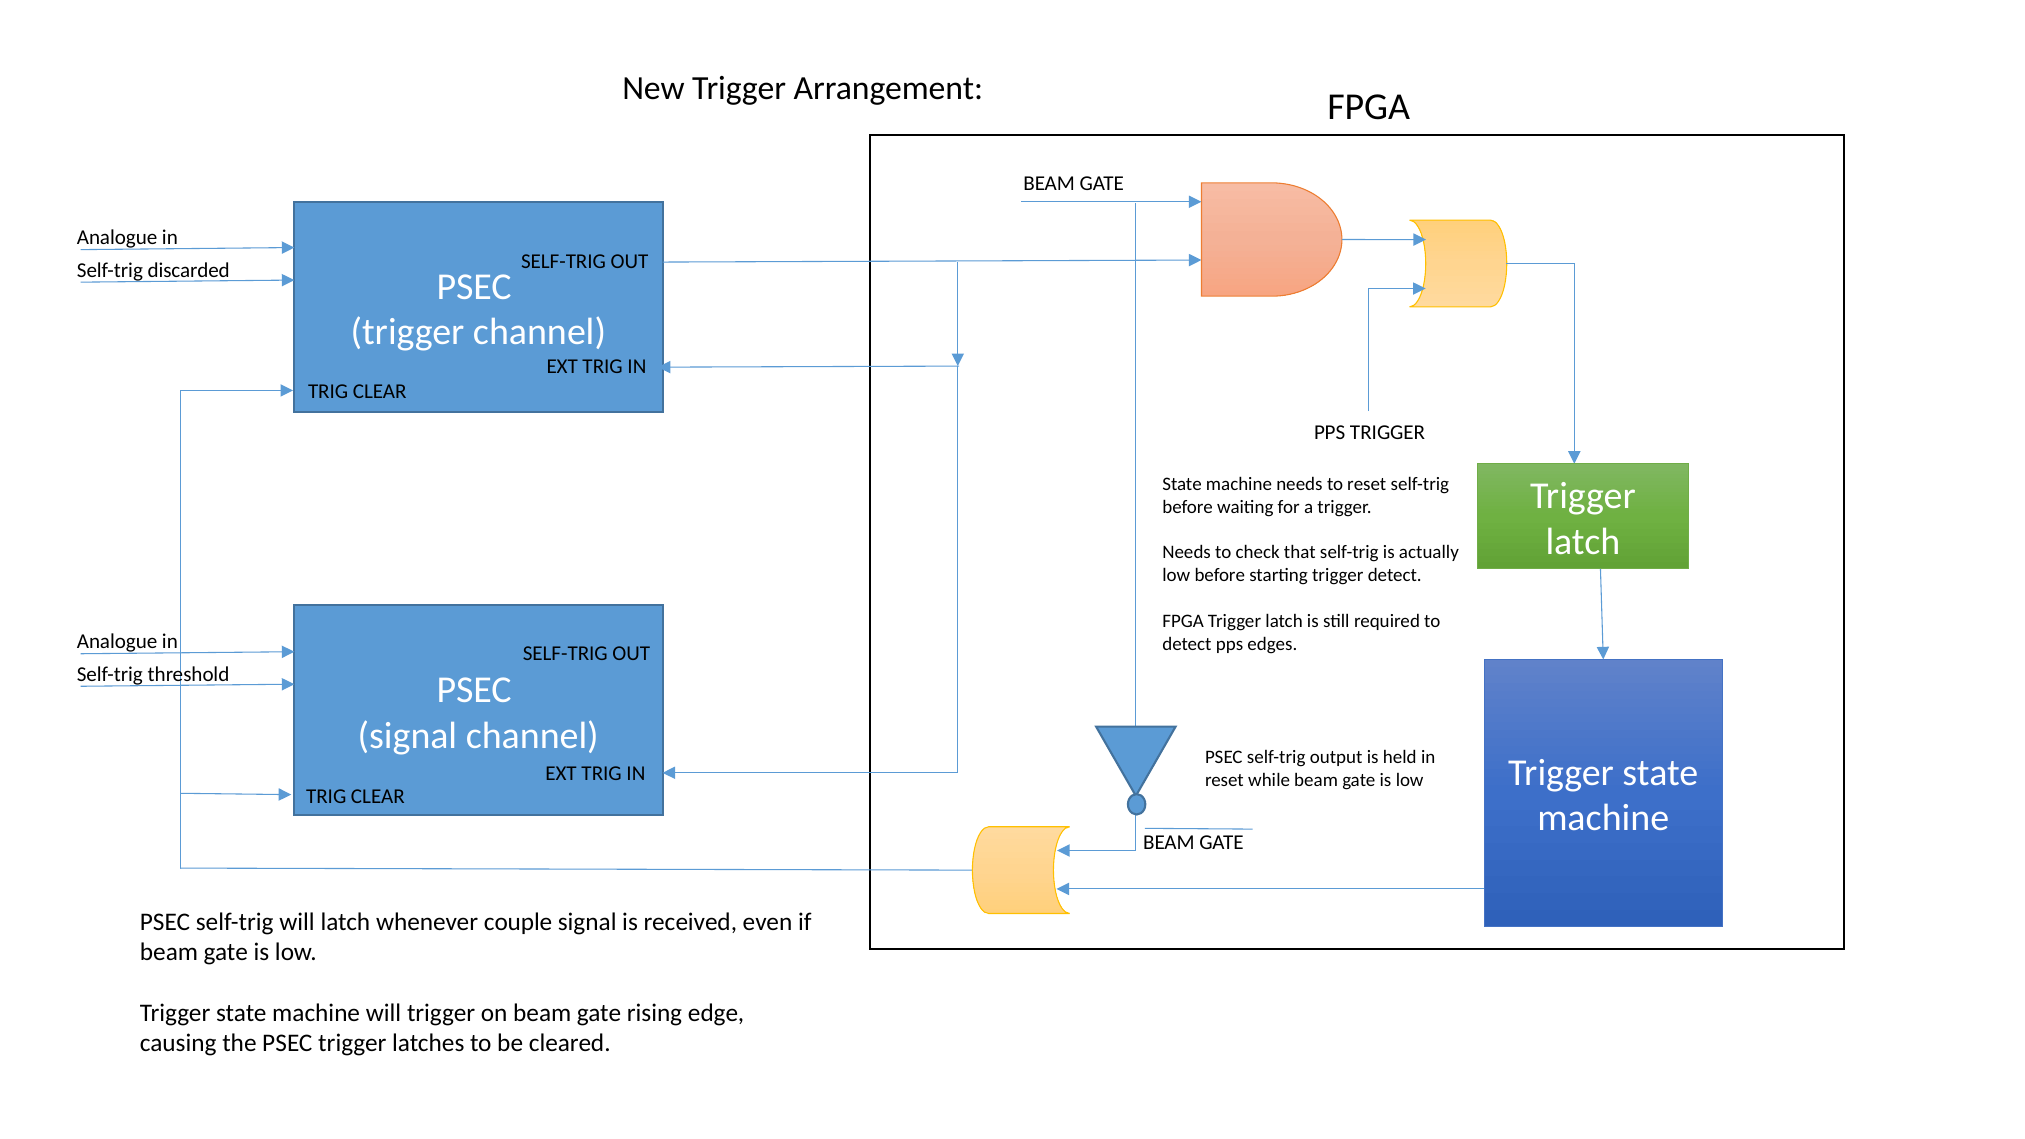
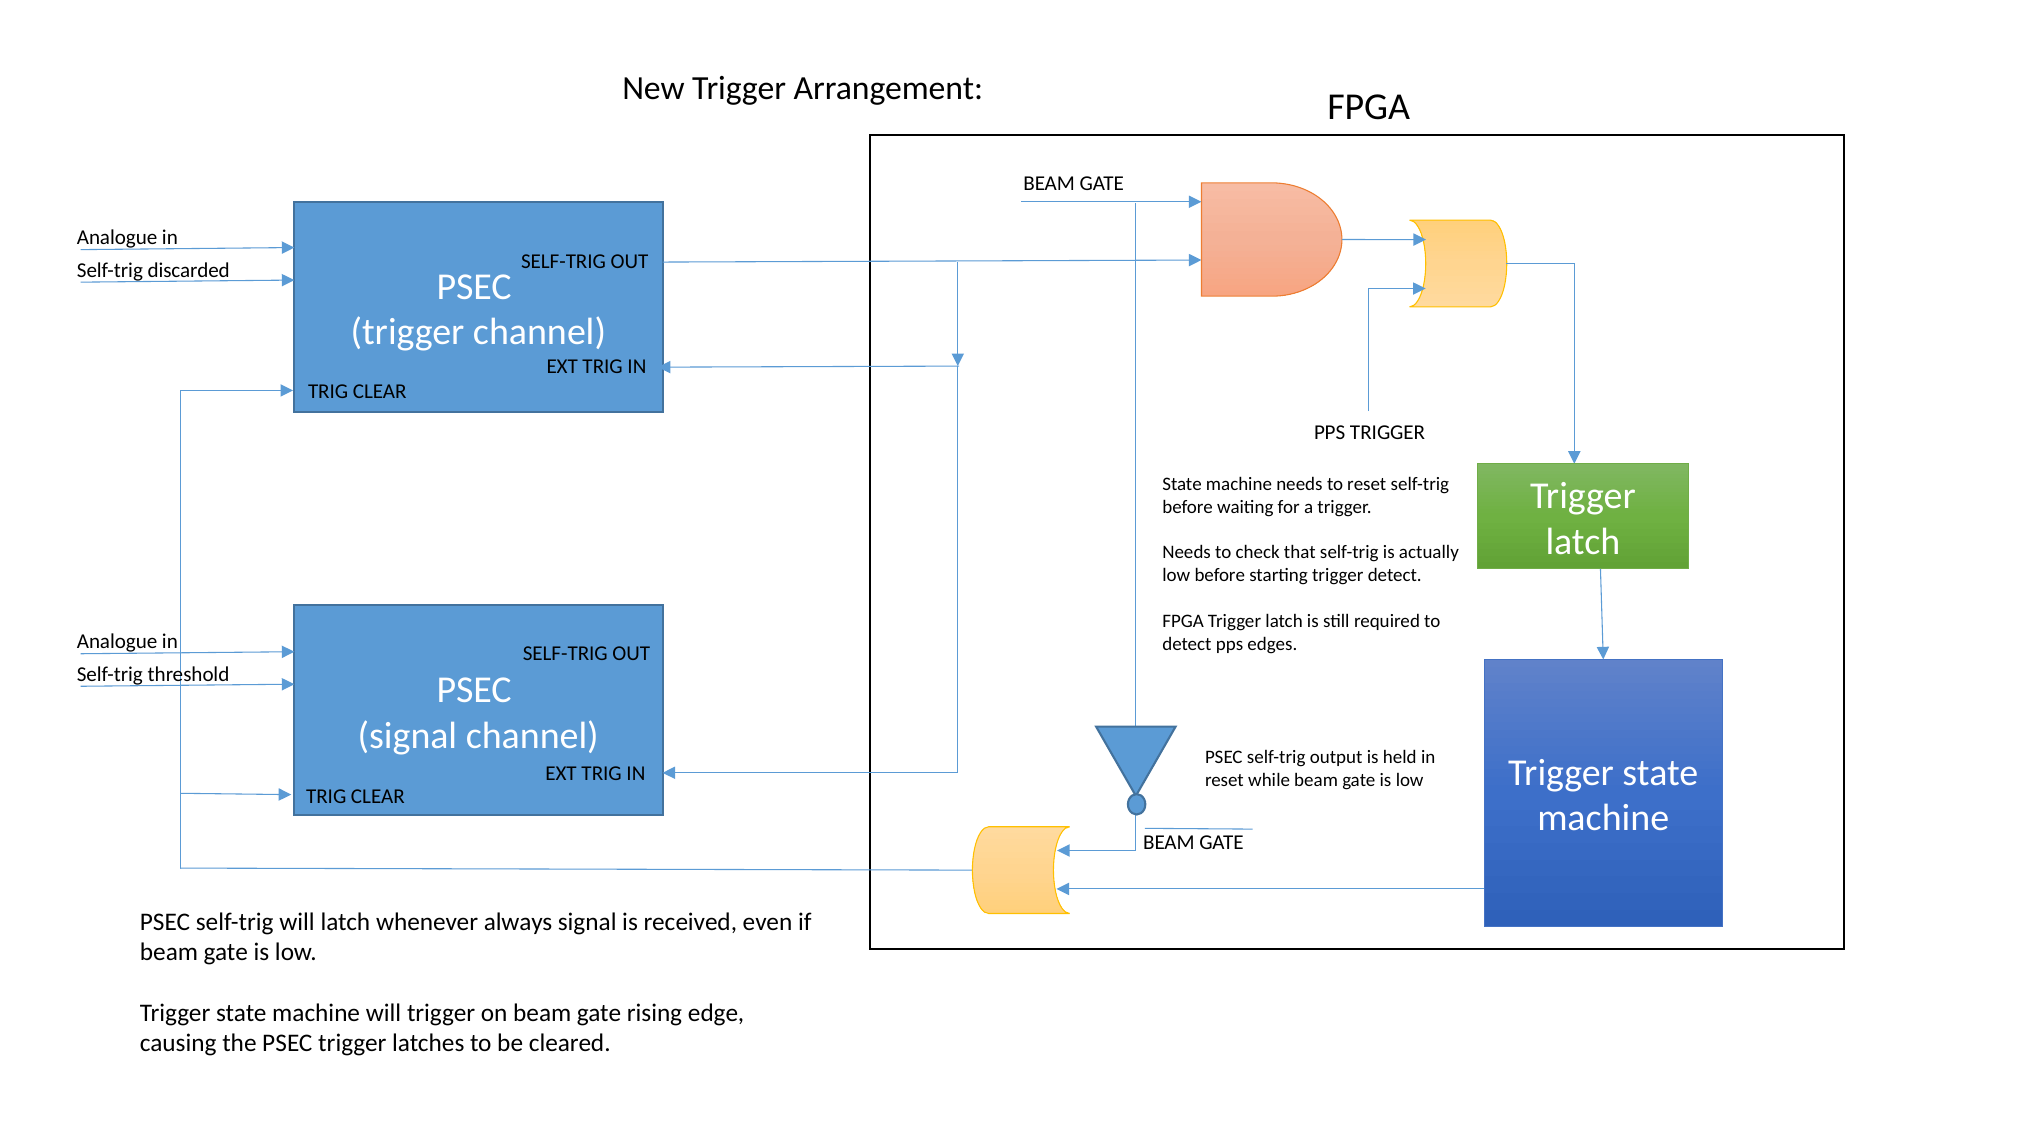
couple: couple -> always (518, 922)
